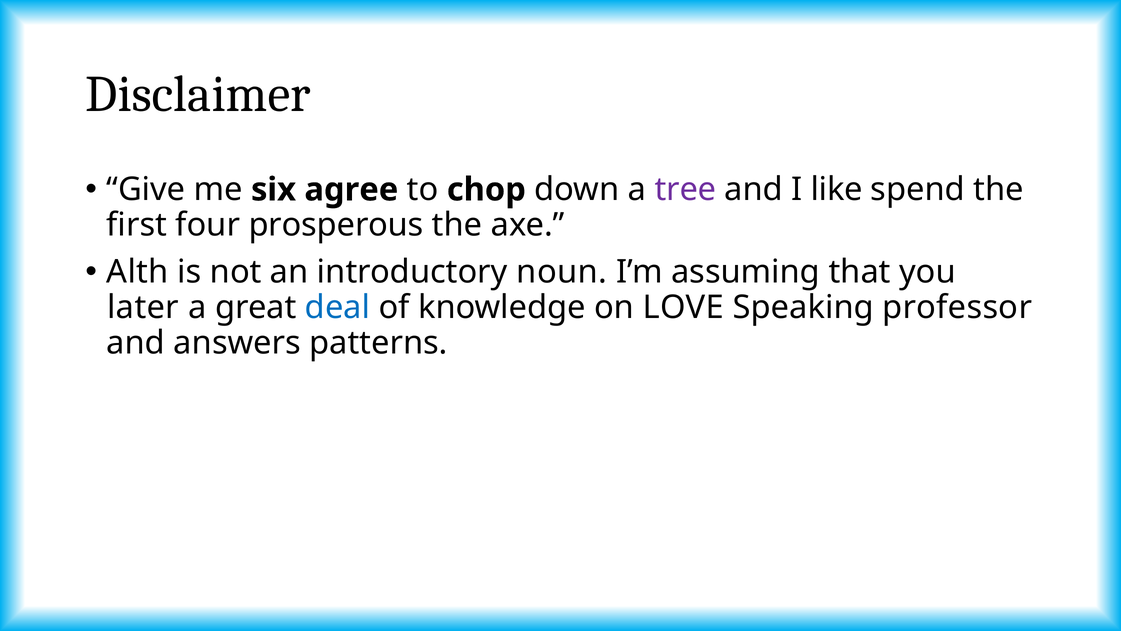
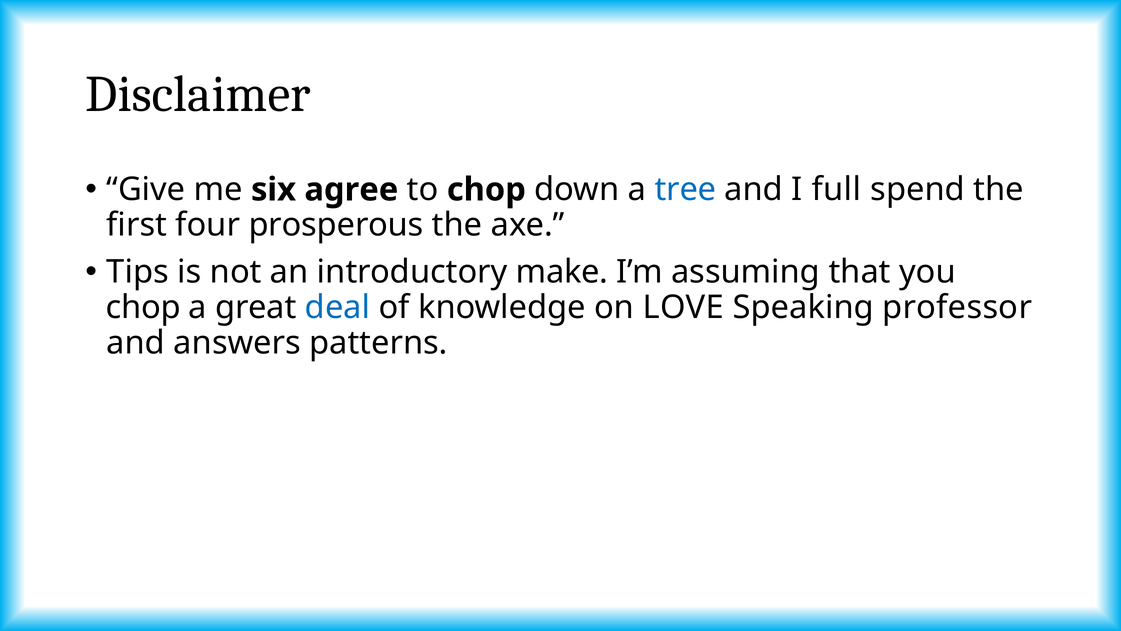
tree colour: purple -> blue (685, 190)
like: like -> full (836, 190)
Alth: Alth -> Tips (138, 272)
noun: noun -> make (562, 272)
later: later -> chop (143, 307)
